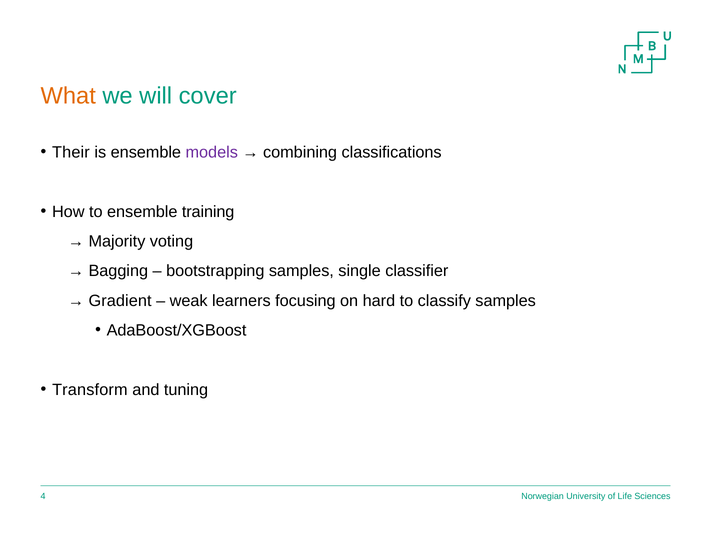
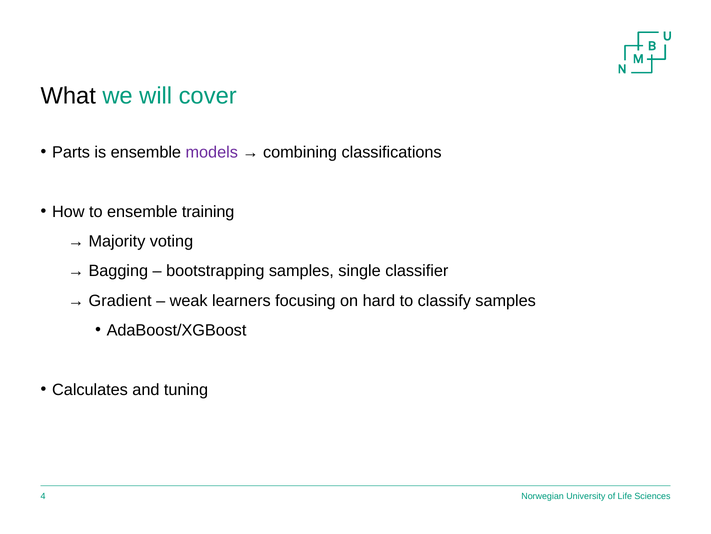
What colour: orange -> black (68, 96)
Their: Their -> Parts (71, 152)
Transform: Transform -> Calculates (90, 389)
